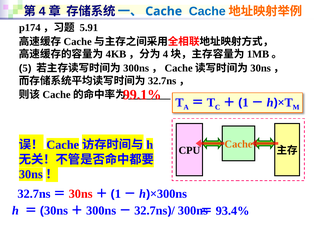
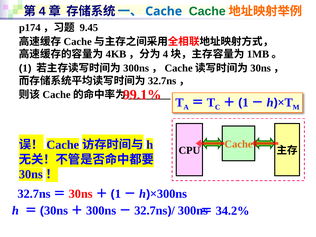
Cache colour: blue -> green (207, 11)
5.91: 5.91 -> 9.45 (89, 28)
5: 5 -> 1 (25, 68)
93.4%: 93.4% -> 34.2% (233, 211)
